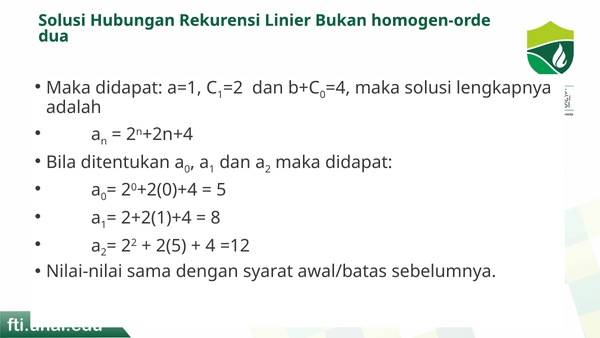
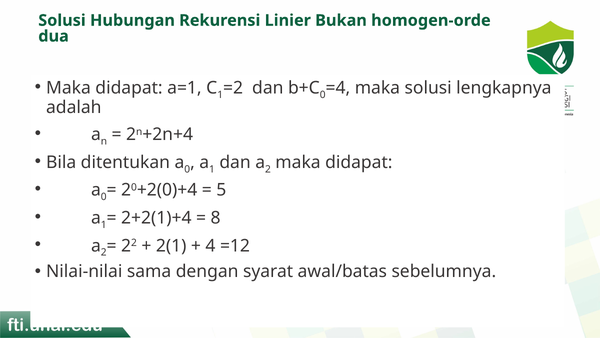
2(5: 2(5 -> 2(1 (171, 245)
